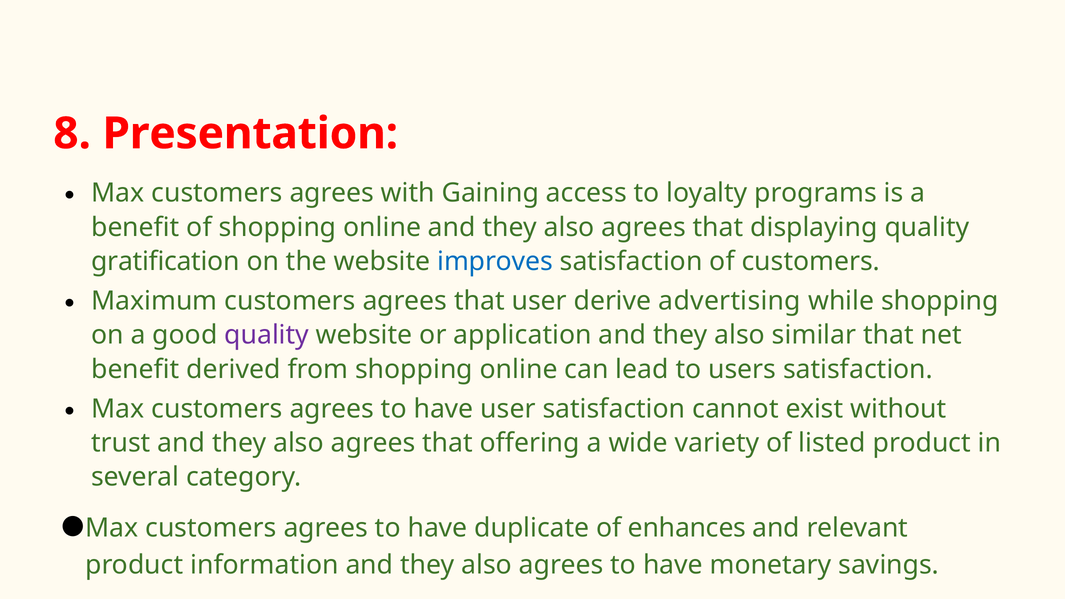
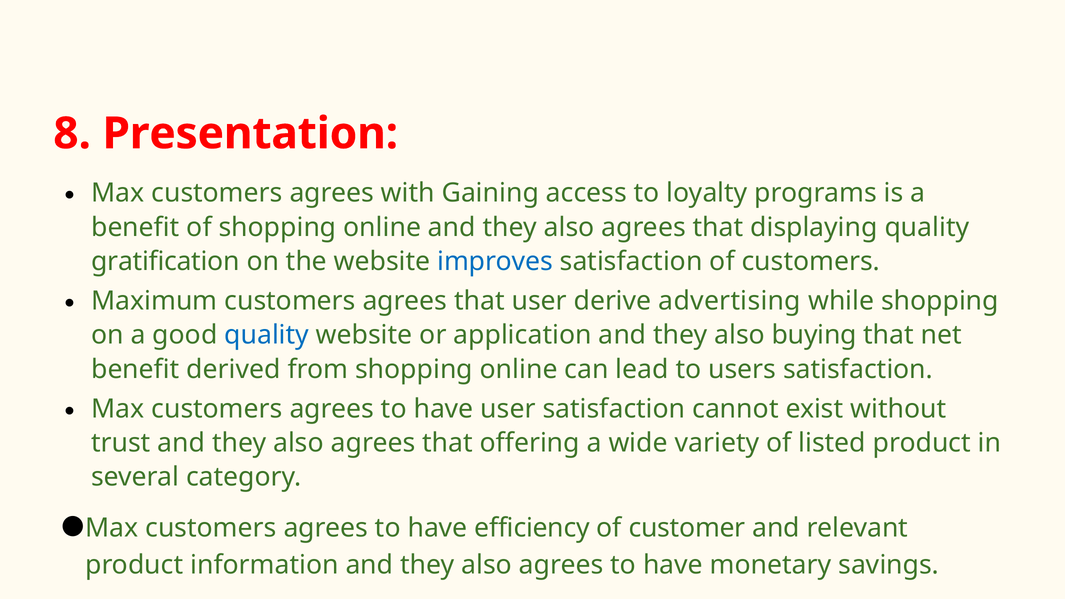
quality colour: purple -> blue (267, 335)
similar: similar -> buying (814, 335)
duplicate: duplicate -> efficiency (532, 528)
enhances: enhances -> customer (687, 528)
